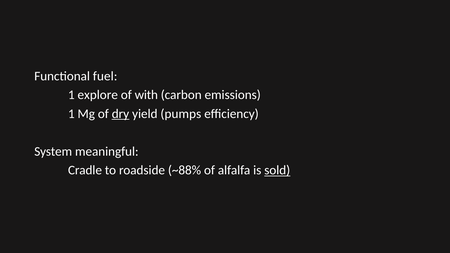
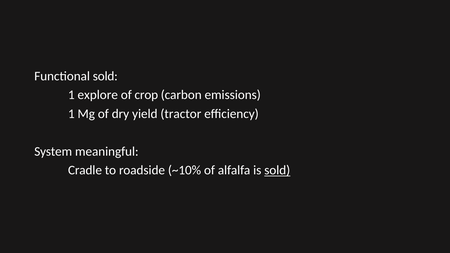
Functional fuel: fuel -> sold (105, 76)
with: with -> crop (146, 95)
dry underline: present -> none (120, 114)
pumps: pumps -> tractor (181, 114)
~88%: ~88% -> ~10% (184, 170)
